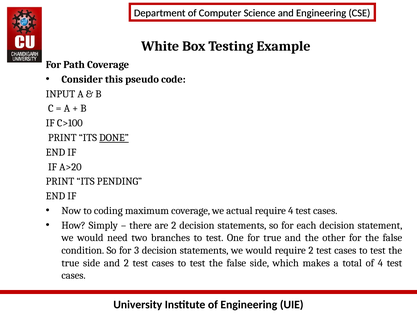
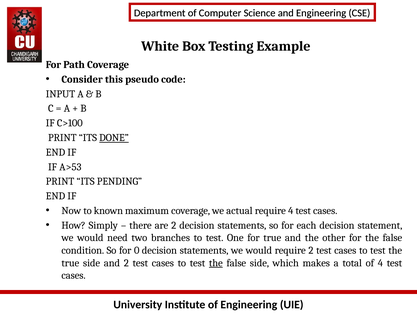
A>20: A>20 -> A>53 (70, 167)
coding: coding -> known (108, 211)
3: 3 -> 0 (137, 250)
the underline: none -> present (216, 263)
